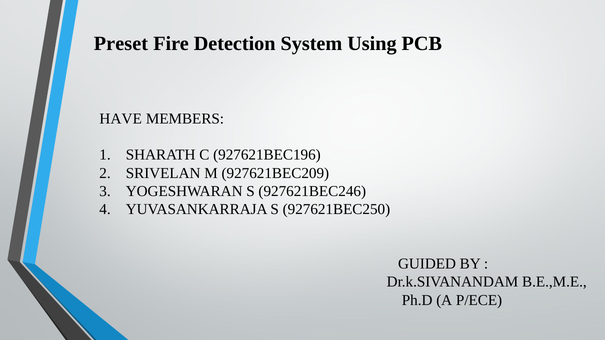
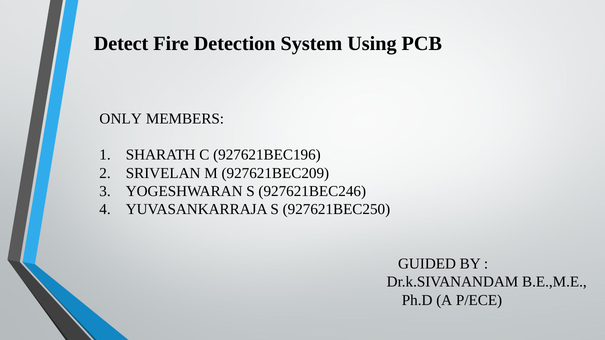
Preset: Preset -> Detect (121, 44)
HAVE: HAVE -> ONLY (121, 119)
